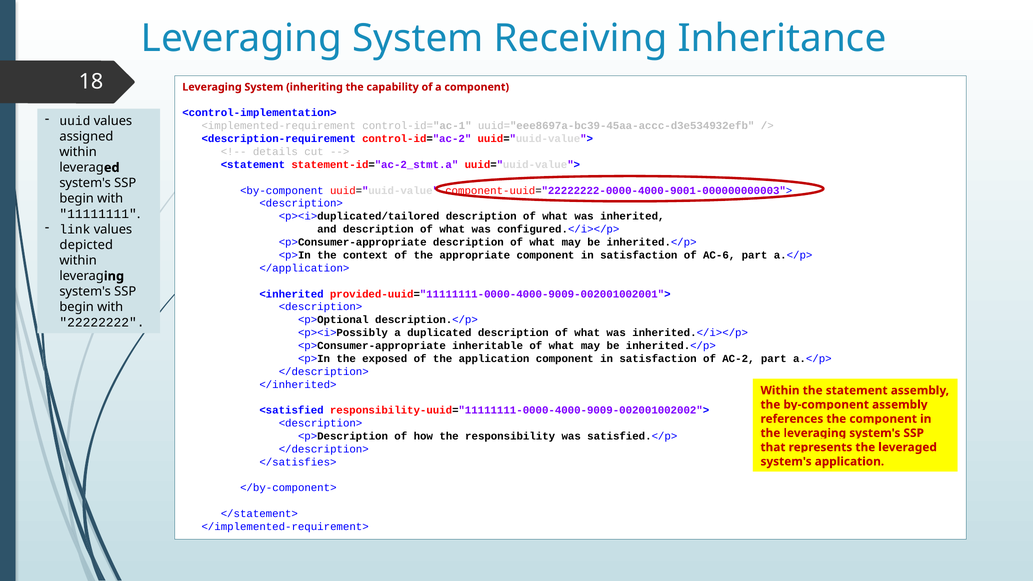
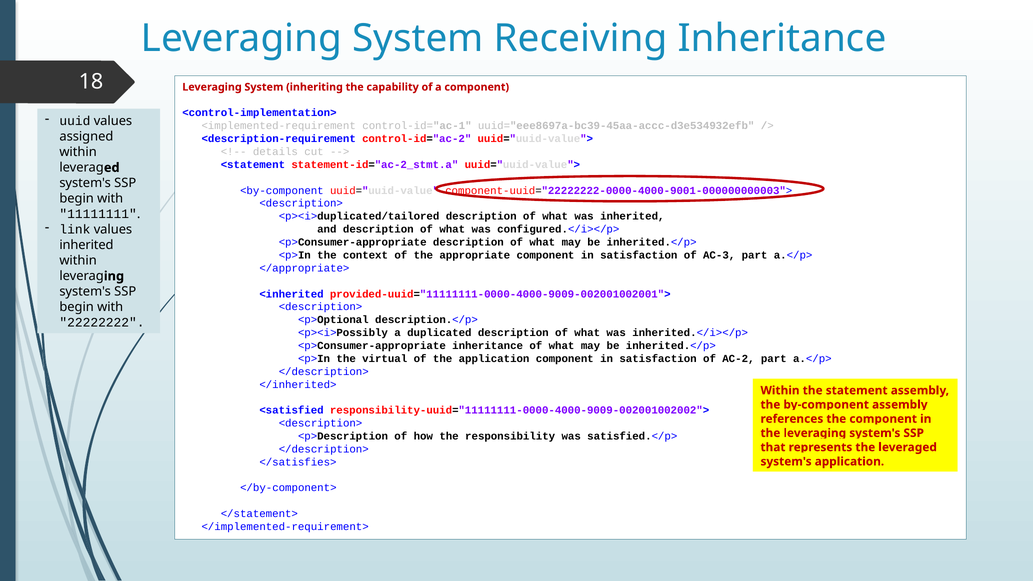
depicted: depicted -> inherited (86, 245)
AC-6: AC-6 -> AC-3 (719, 255)
</application>: </application> -> </appropriate> (304, 268)
<p>Consumer-appropriate inheritable: inheritable -> inheritance (488, 346)
exposed: exposed -> virtual (385, 359)
